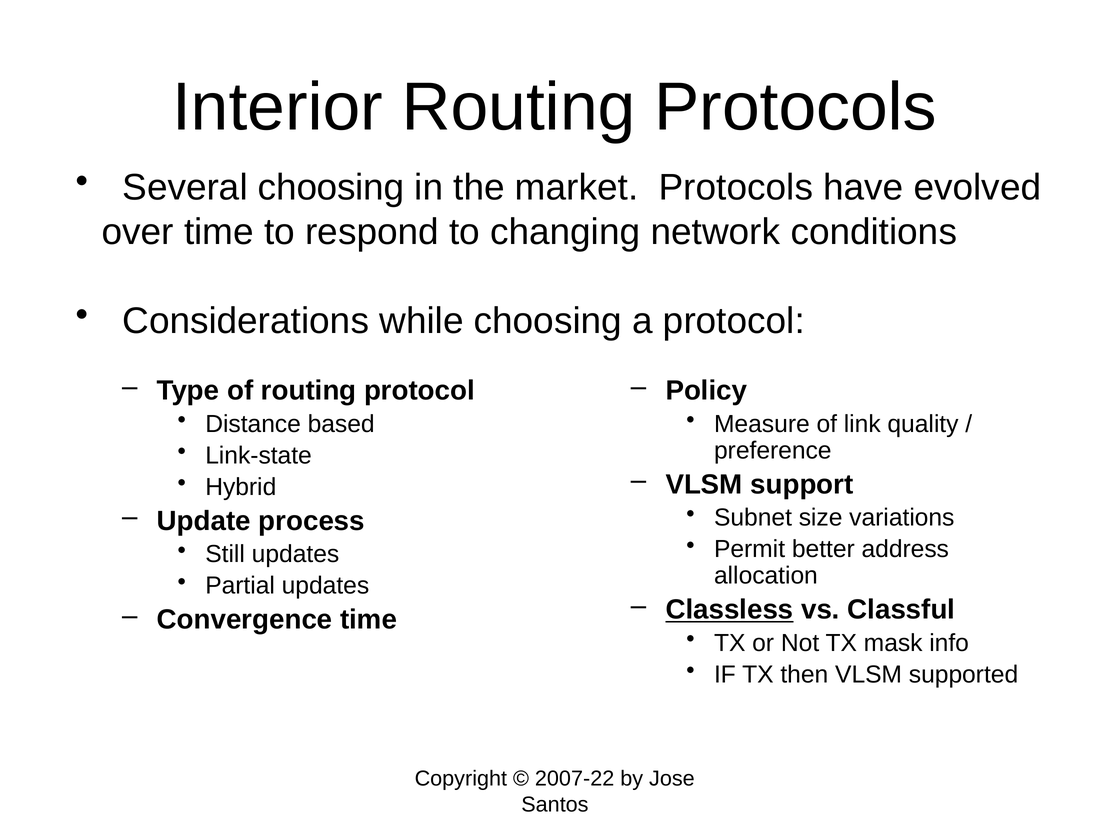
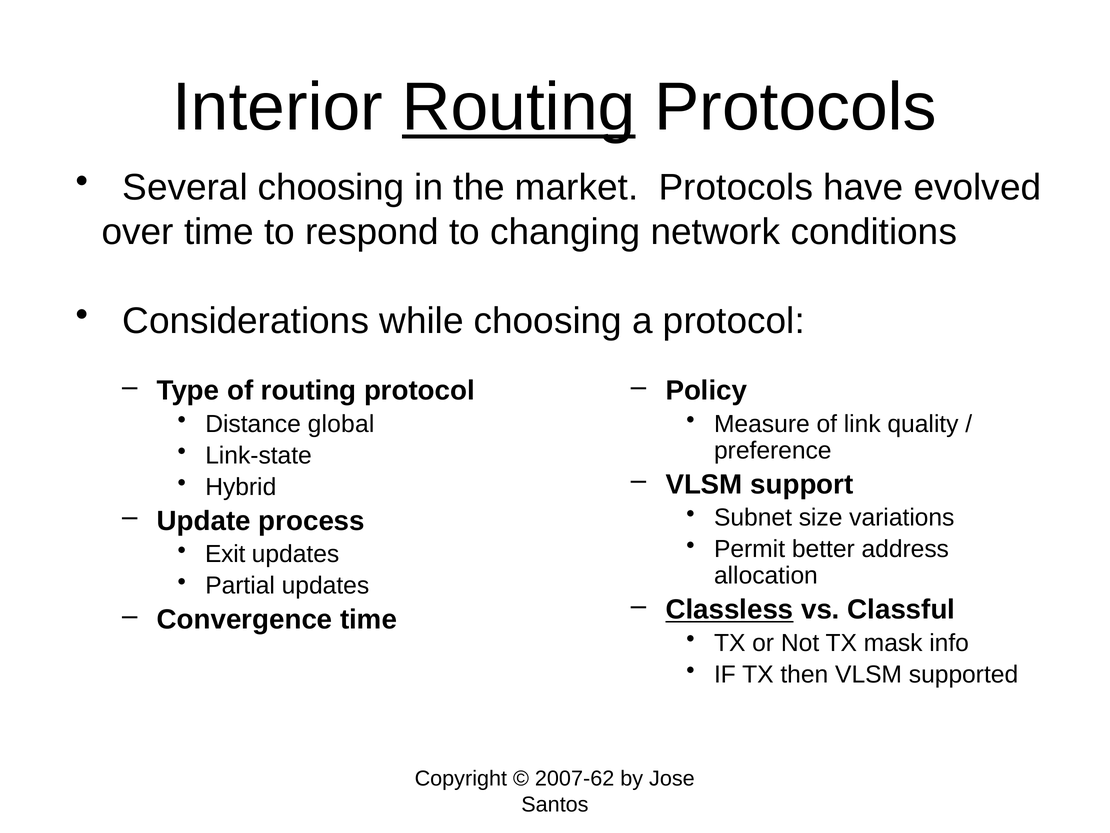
Routing underline: none -> present (519, 107)
based: based -> global (341, 424)
Still: Still -> Exit (225, 554)
2007-22: 2007-22 -> 2007-62 (575, 778)
